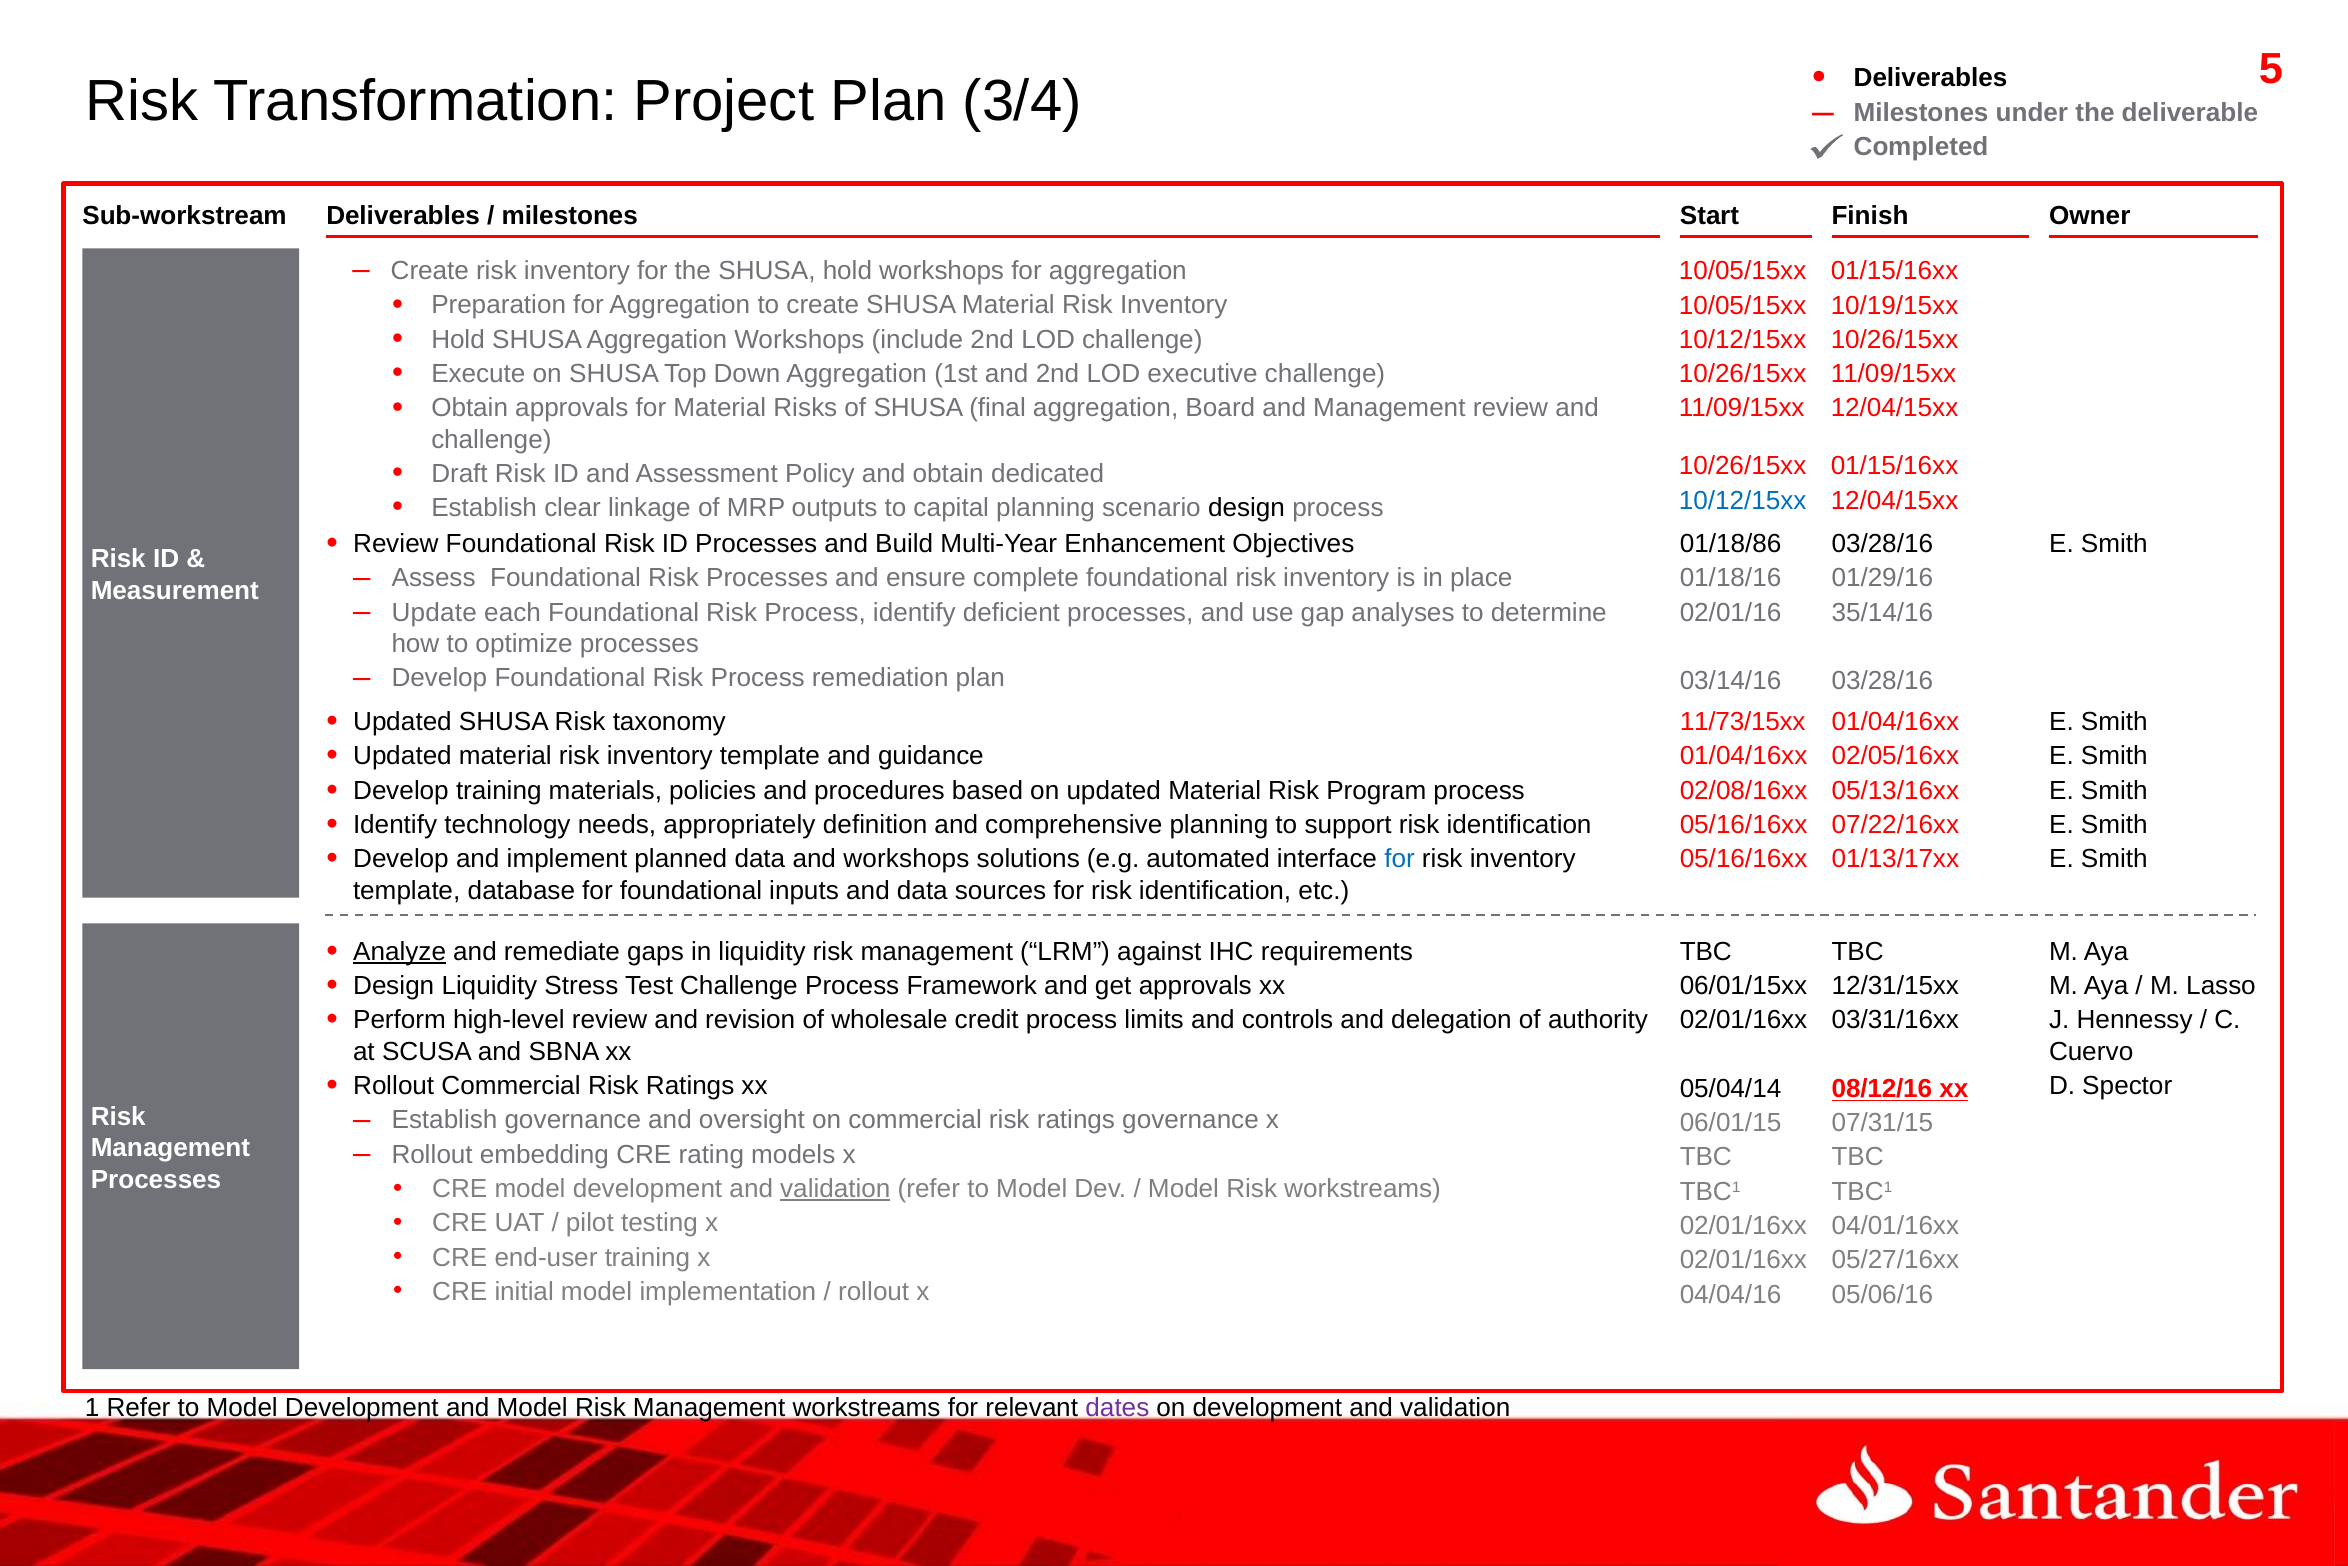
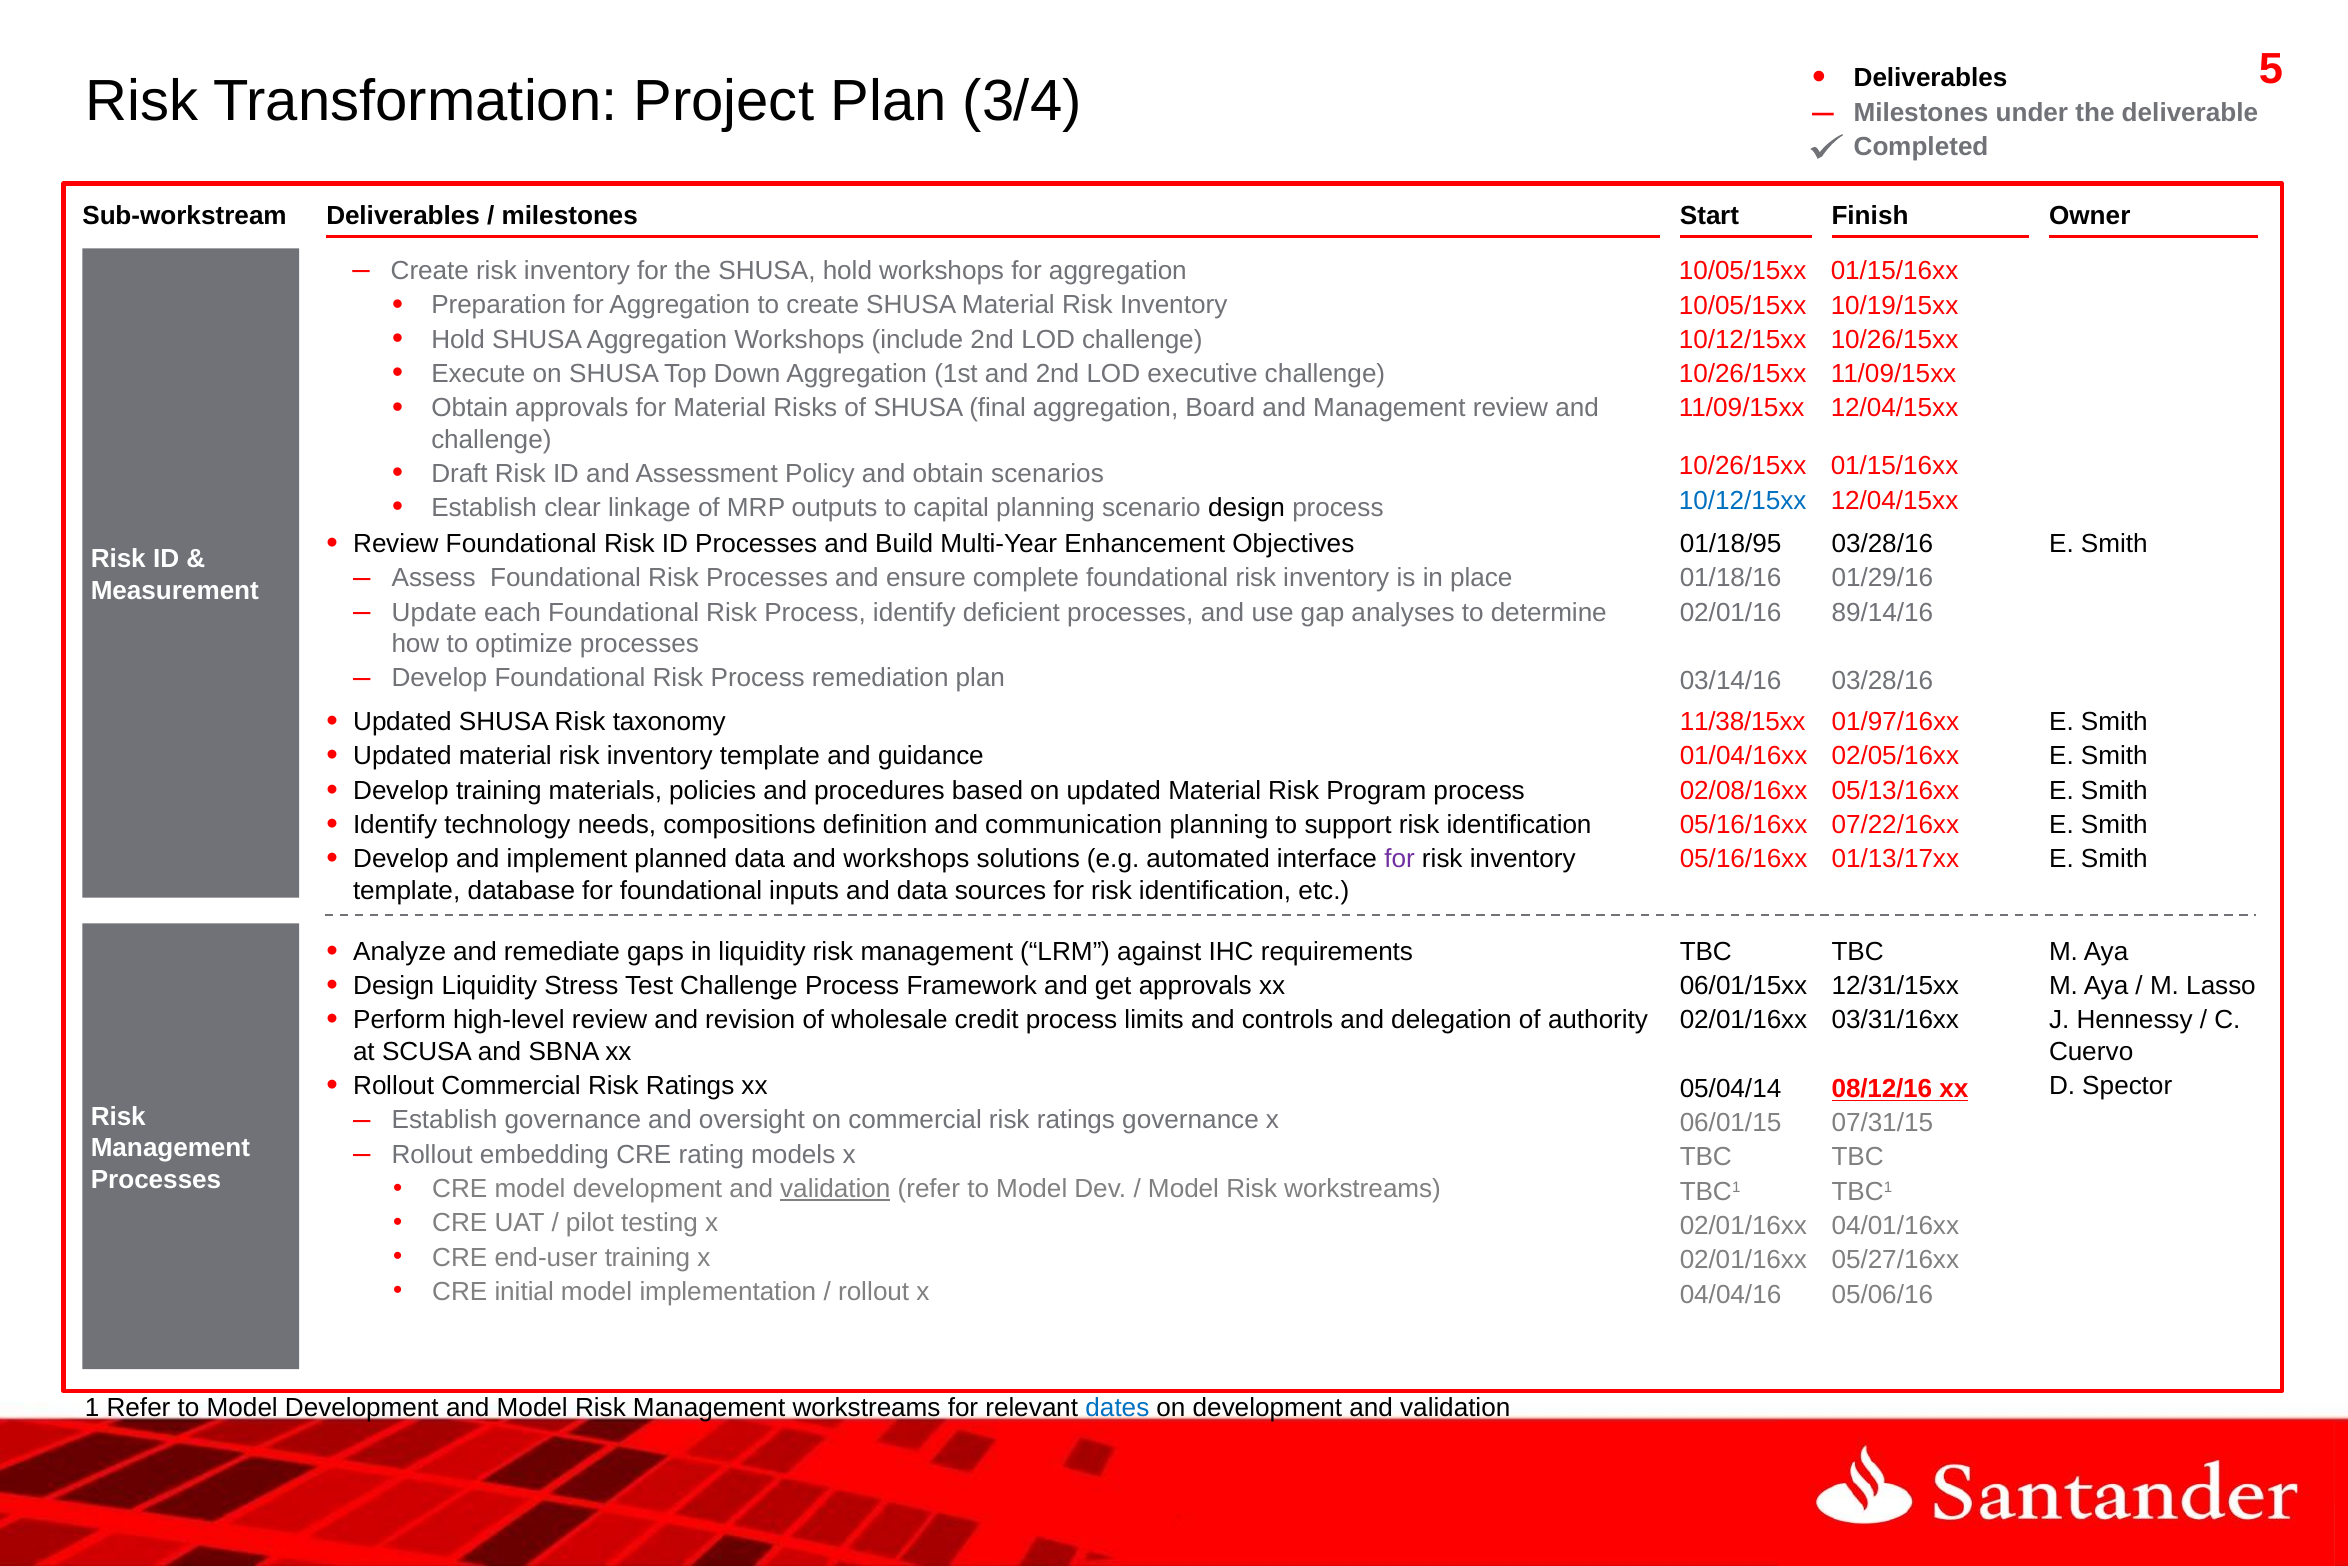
dedicated: dedicated -> scenarios (1048, 474)
01/18/86: 01/18/86 -> 01/18/95 (1731, 544)
35/14/16: 35/14/16 -> 89/14/16 (1882, 612)
11/73/15xx: 11/73/15xx -> 11/38/15xx (1743, 722)
01/04/16xx: 01/04/16xx -> 01/97/16xx (1895, 722)
appropriately: appropriately -> compositions (740, 824)
comprehensive: comprehensive -> communication (1074, 824)
for colour: blue -> purple (1400, 859)
Analyze underline: present -> none (400, 951)
dates colour: purple -> blue (1117, 1408)
